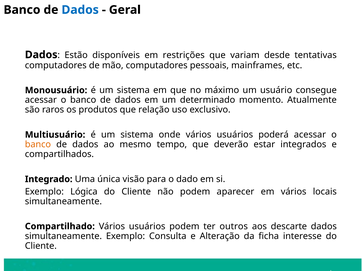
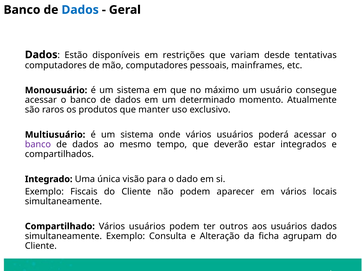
relação: relação -> manter (154, 110)
banco colour: orange -> purple (38, 145)
Lógica: Lógica -> Fiscais (84, 192)
aos descarte: descarte -> usuários (289, 227)
interesse: interesse -> agrupam (302, 237)
